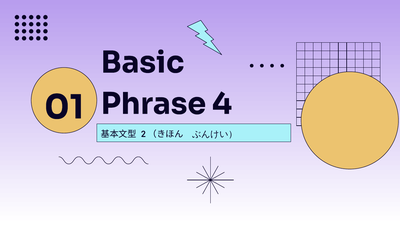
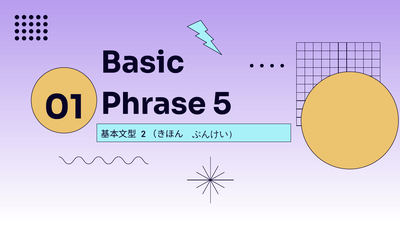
4: 4 -> 5 (222, 104)
